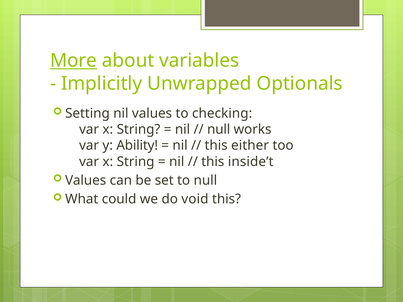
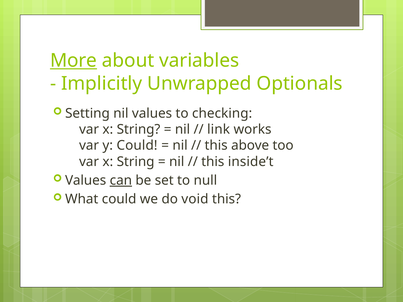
null: null -> link (219, 130)
y Ability: Ability -> Could (137, 146)
either: either -> above (250, 146)
can underline: none -> present (121, 181)
